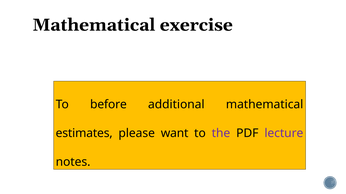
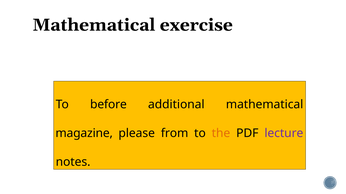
estimates: estimates -> magazine (84, 134)
want: want -> from (175, 134)
the colour: purple -> orange (221, 134)
